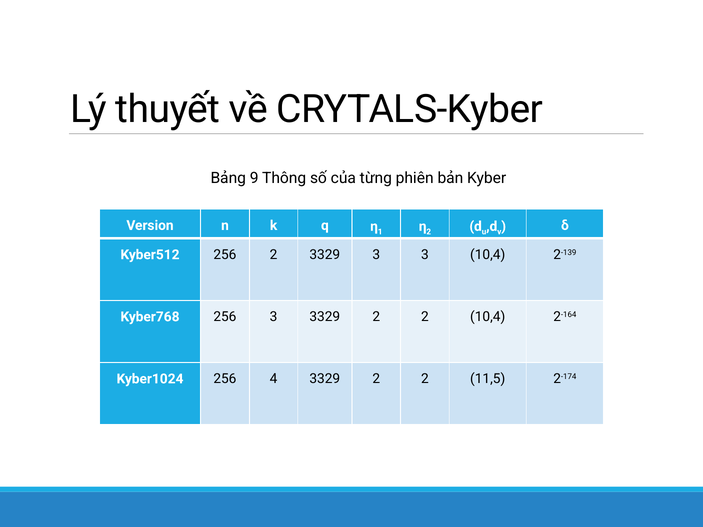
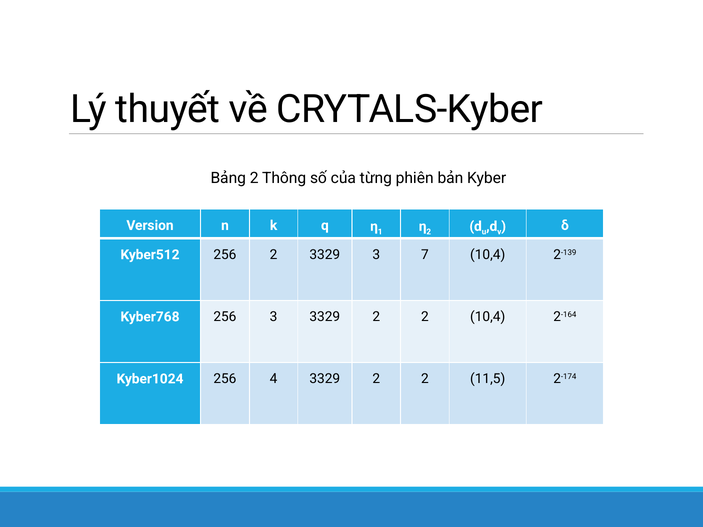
Bảng 9: 9 -> 2 (254, 178)
3 3: 3 -> 7 (425, 255)
